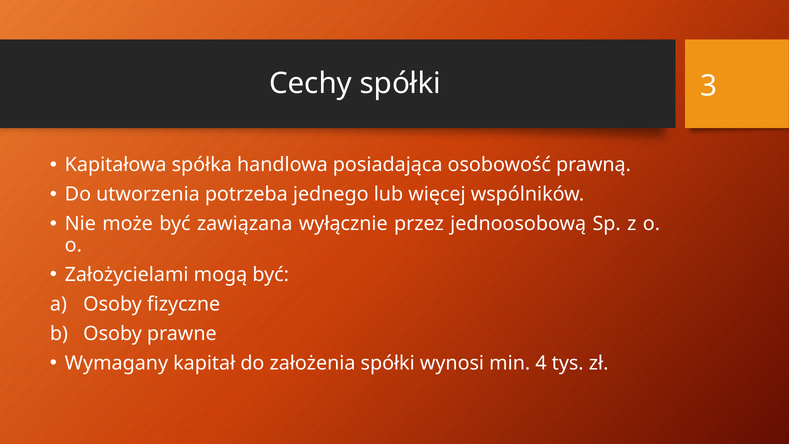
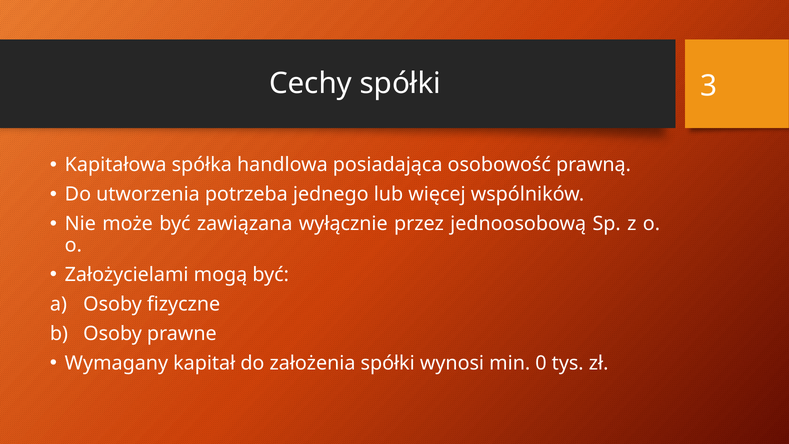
4: 4 -> 0 (541, 363)
